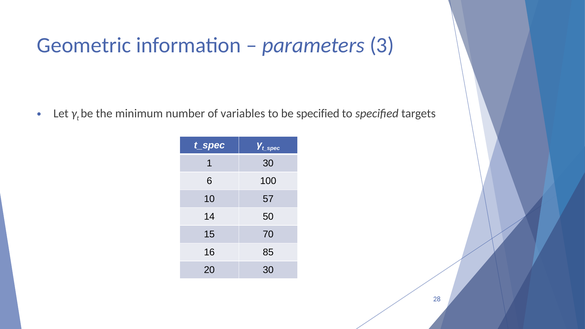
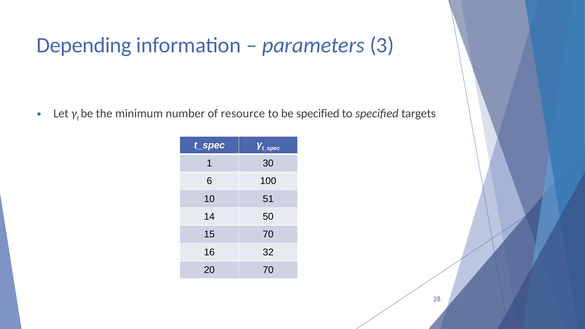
Geometric: Geometric -> Depending (84, 45)
variables: variables -> resource (243, 113)
57: 57 -> 51 (268, 199)
85: 85 -> 32 (268, 252)
20 30: 30 -> 70 (268, 270)
